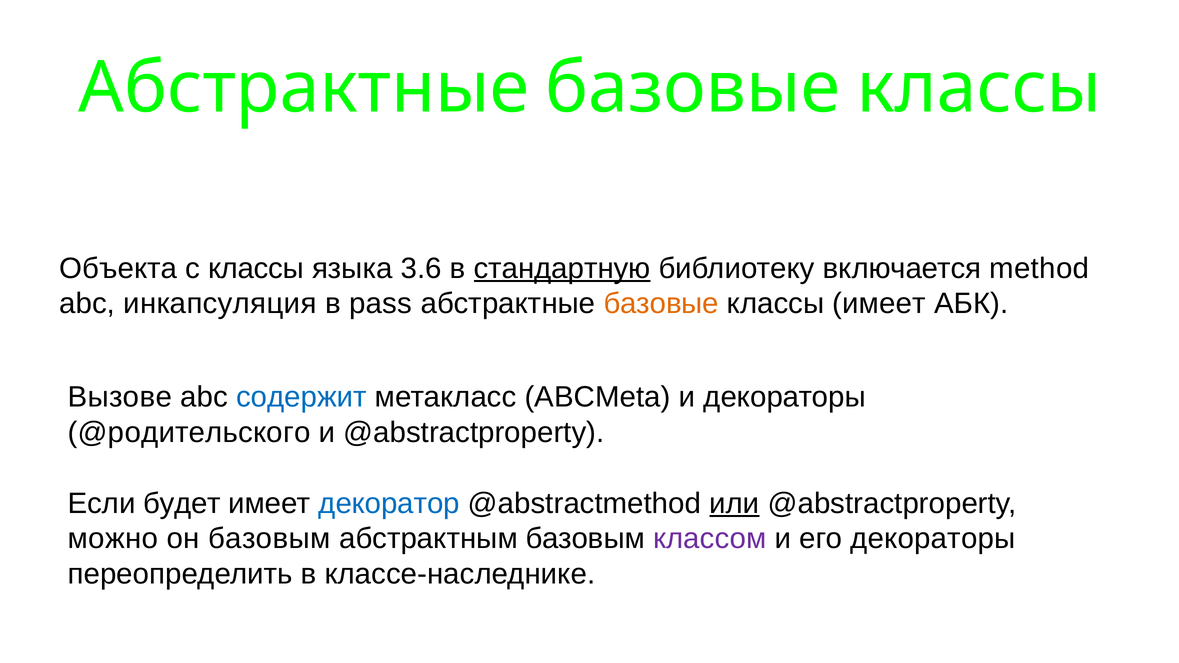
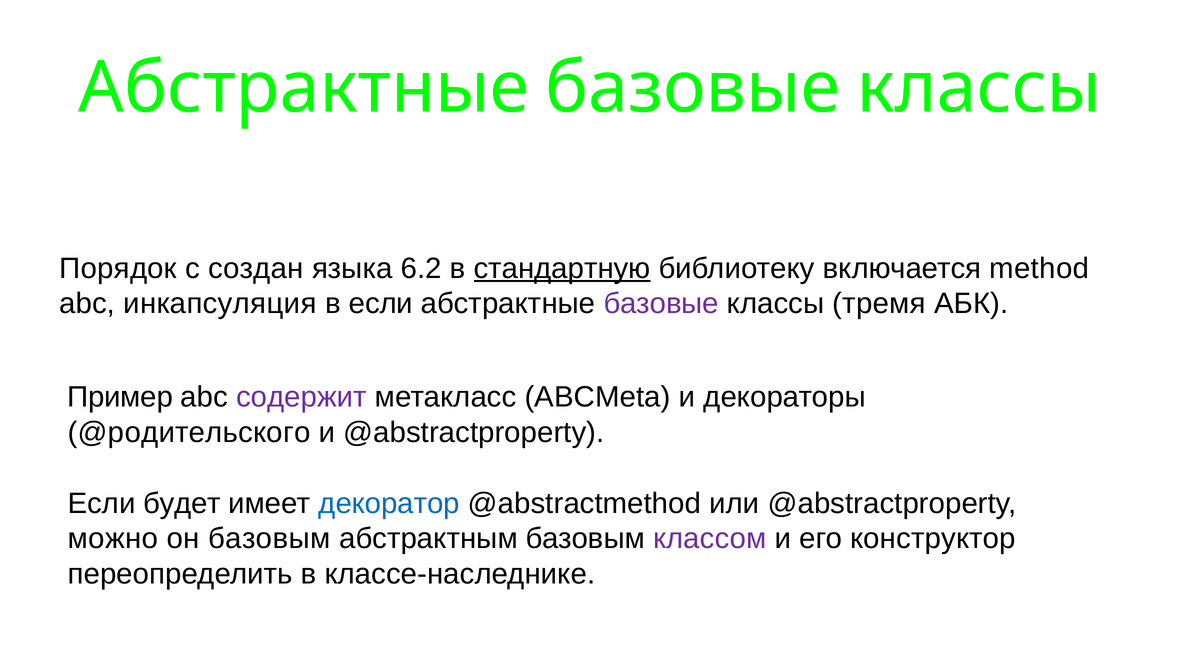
Объекта: Объекта -> Порядок (118, 268)
с классы: классы -> создан (256, 268)
3.6: 3.6 -> 6.2 (421, 268)
в pass: pass -> если (381, 304)
базовые colour: orange -> purple (661, 304)
классы имеет: имеет -> тремя (879, 304)
Вызове: Вызове -> Пример (120, 397)
содержит colour: blue -> purple (301, 397)
или underline: present -> none (734, 504)
его декораторы: декораторы -> конструктор (933, 539)
